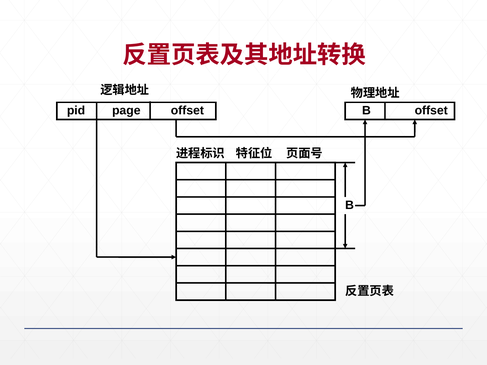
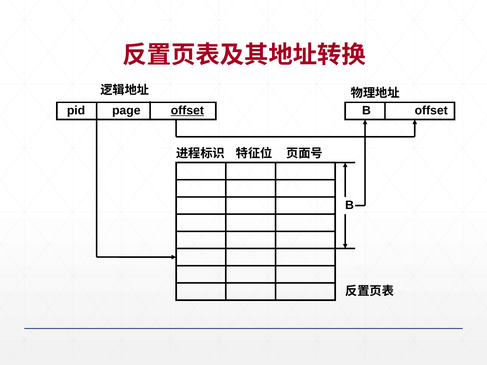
offset underline: none -> present (187, 111)
